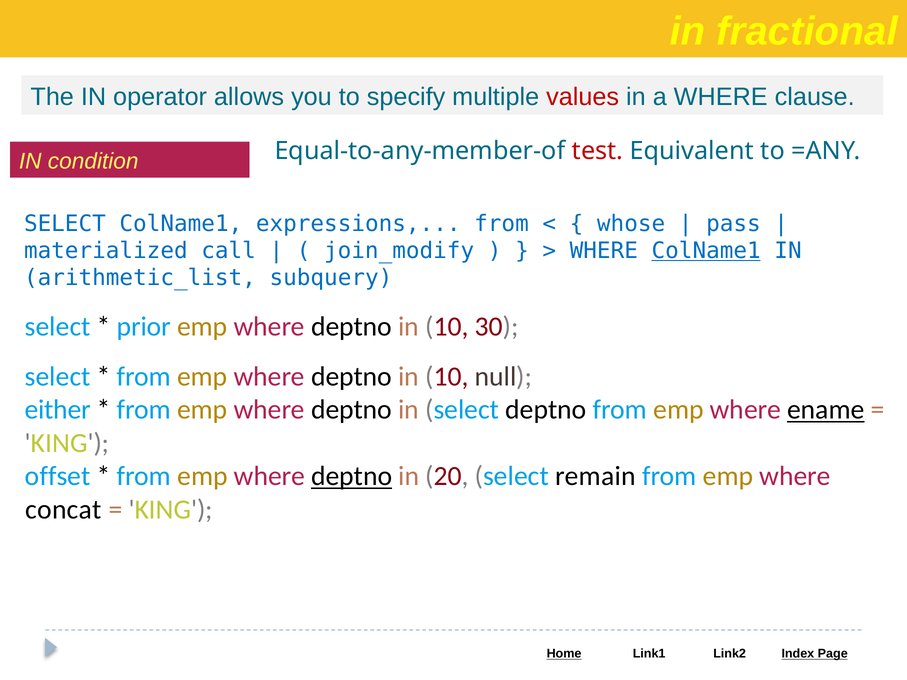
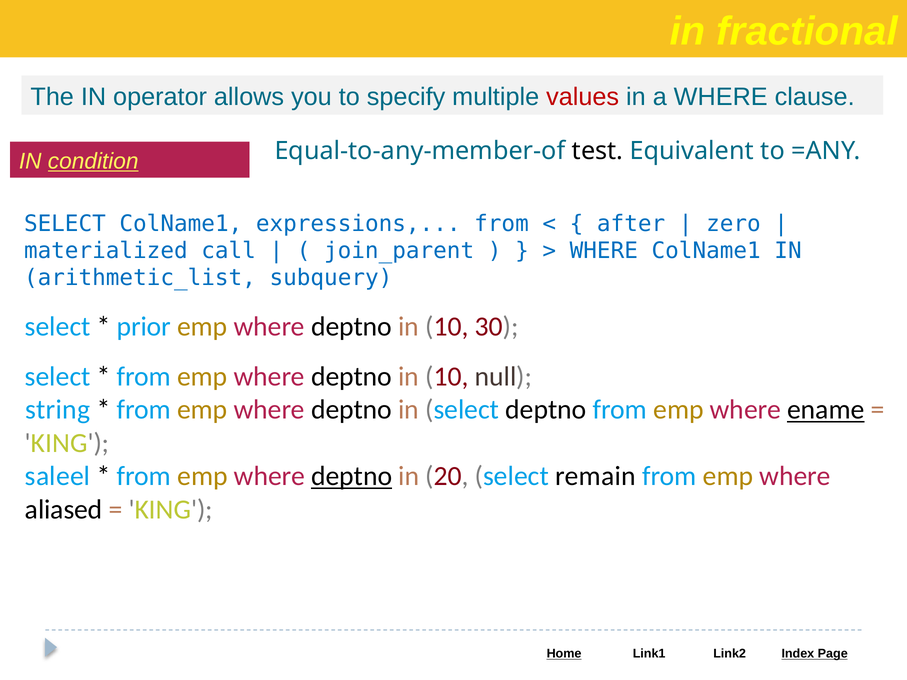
test colour: red -> black (598, 151)
condition underline: none -> present (93, 161)
whose: whose -> after (631, 224)
pass: pass -> zero (733, 224)
join_modify: join_modify -> join_parent (399, 251)
ColName1 underline: present -> none (706, 251)
either: either -> string (58, 410)
offset: offset -> saleel (58, 476)
concat: concat -> aliased (64, 510)
